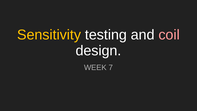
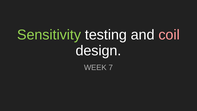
Sensitivity colour: yellow -> light green (49, 35)
